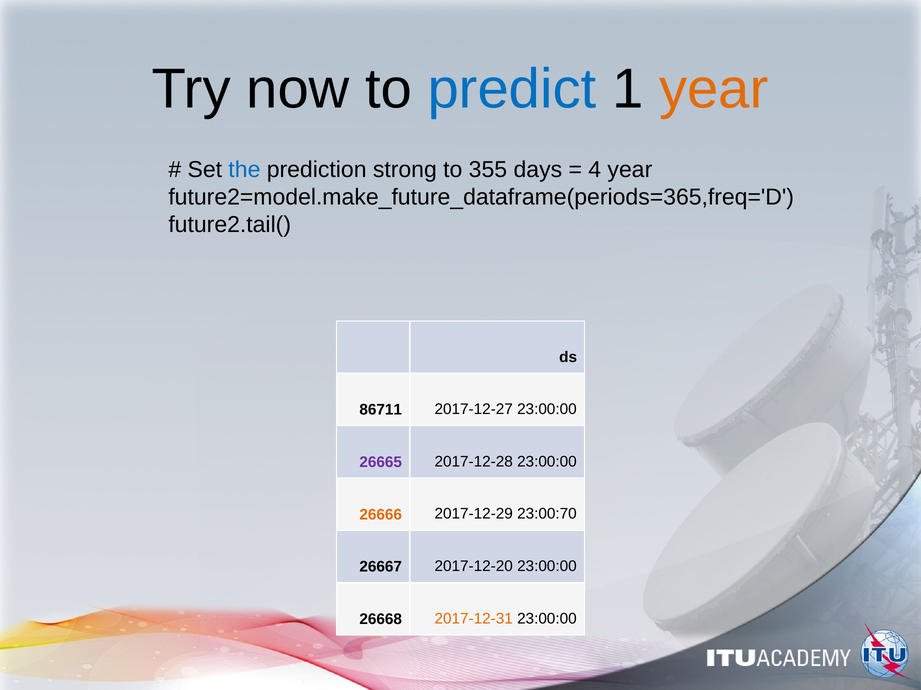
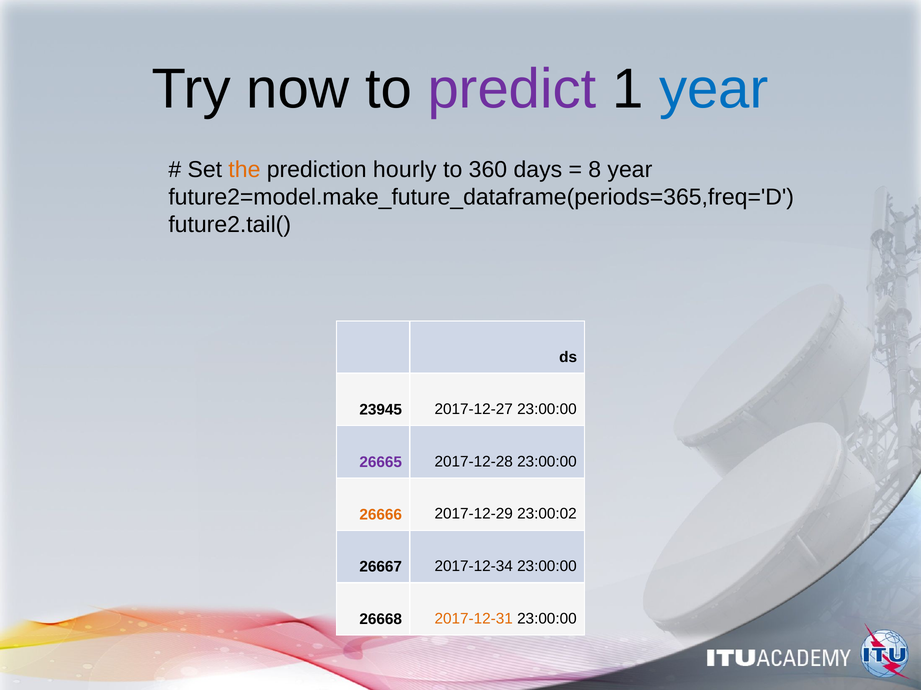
predict colour: blue -> purple (512, 89)
year colour: orange -> blue (714, 89)
the colour: blue -> orange (244, 170)
strong: strong -> hourly (405, 170)
355: 355 -> 360 (488, 170)
4: 4 -> 8 (595, 170)
86711: 86711 -> 23945 (381, 410)
23:00:70: 23:00:70 -> 23:00:02 (547, 514)
2017-12-20: 2017-12-20 -> 2017-12-34 (474, 567)
